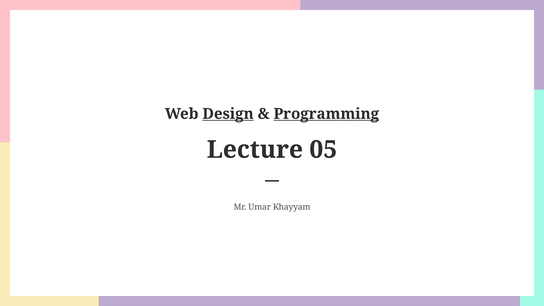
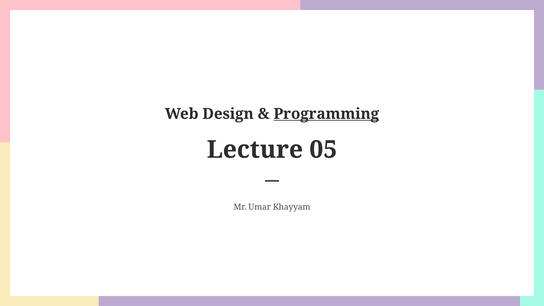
Design underline: present -> none (228, 114)
